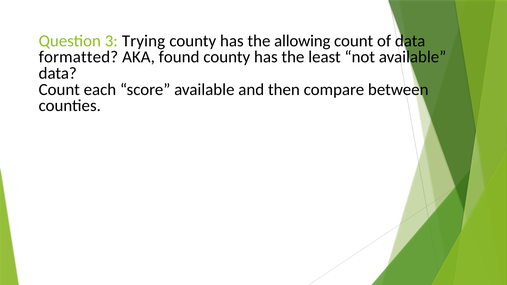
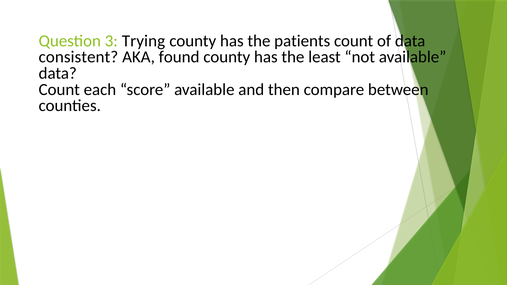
allowing: allowing -> patients (302, 41)
formatted: formatted -> consistent (78, 57)
